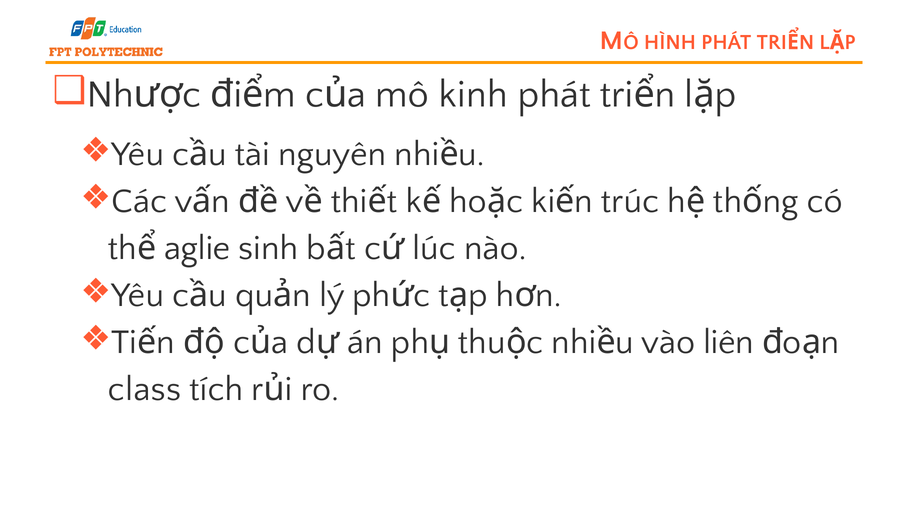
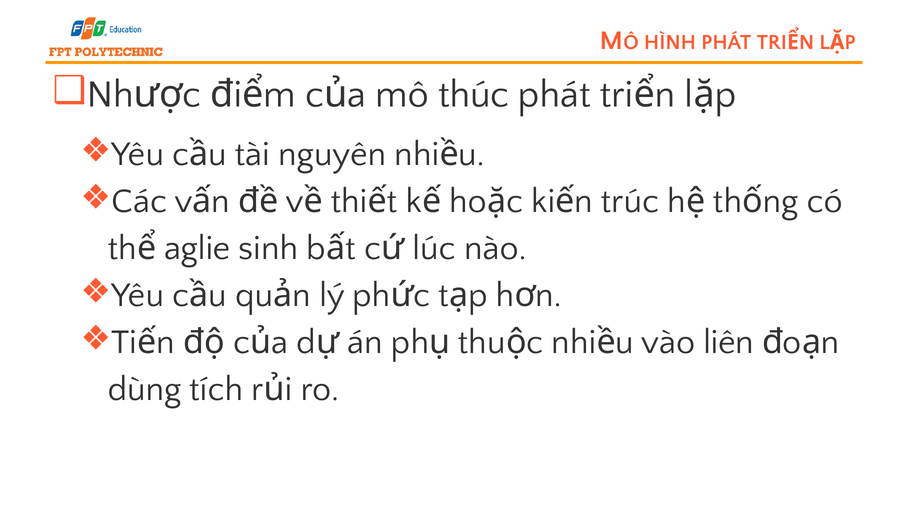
kinh: kinh -> thúc (474, 94)
class: class -> dùng (145, 389)
